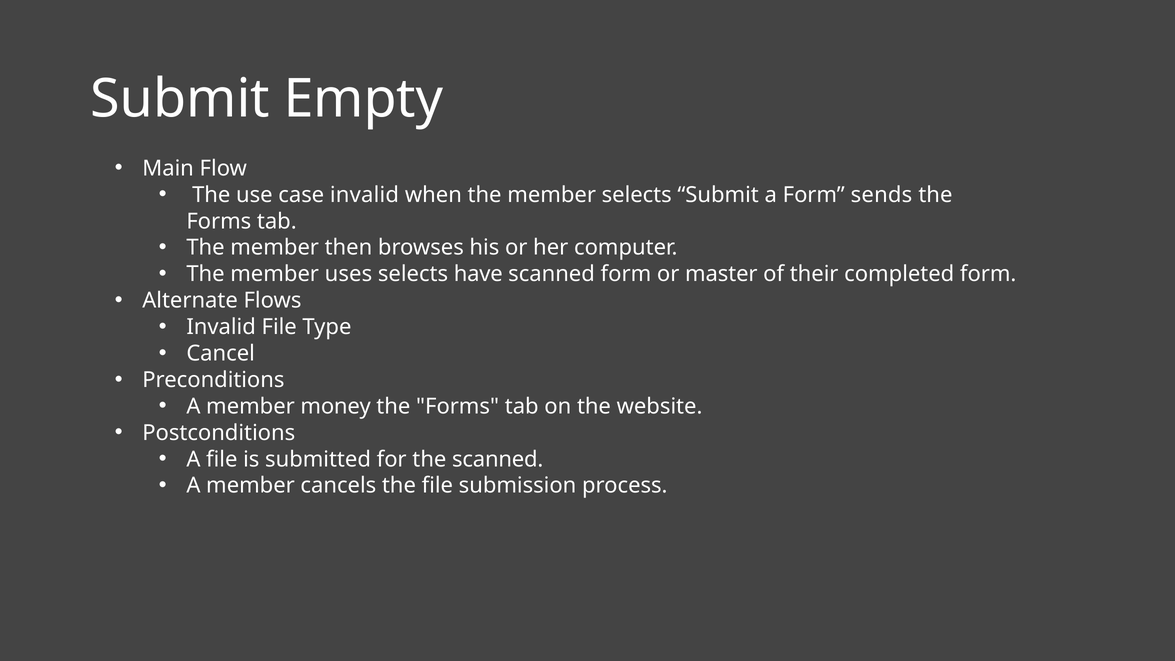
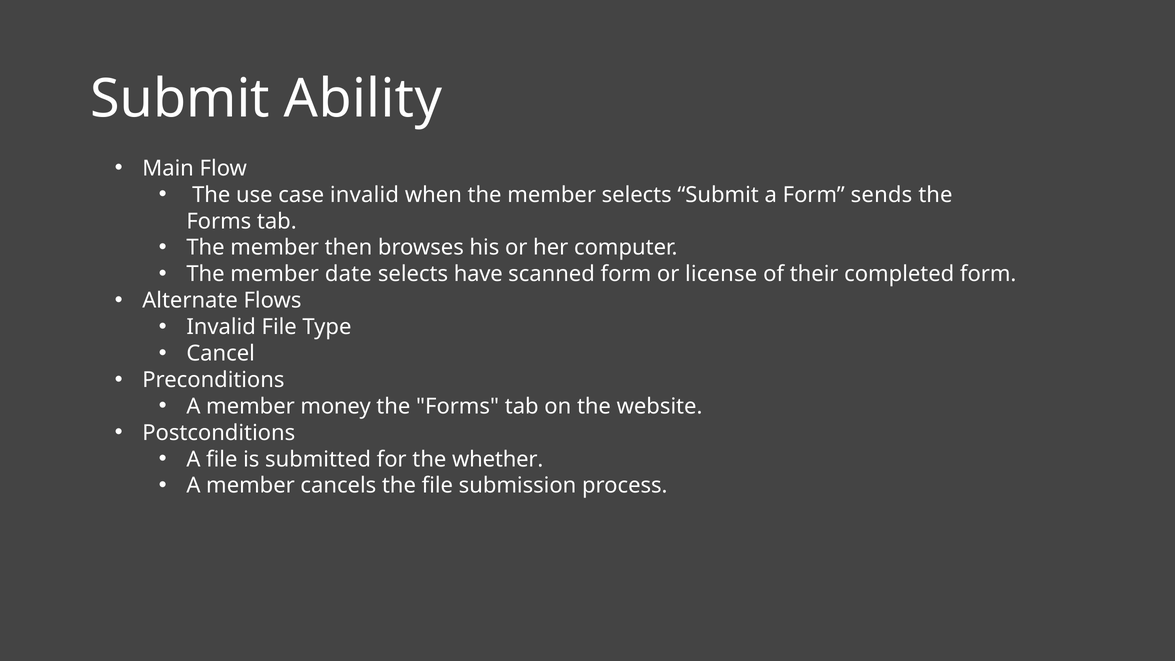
Empty: Empty -> Ability (363, 99)
uses: uses -> date (348, 274)
master: master -> license (721, 274)
the scanned: scanned -> whether (498, 459)
